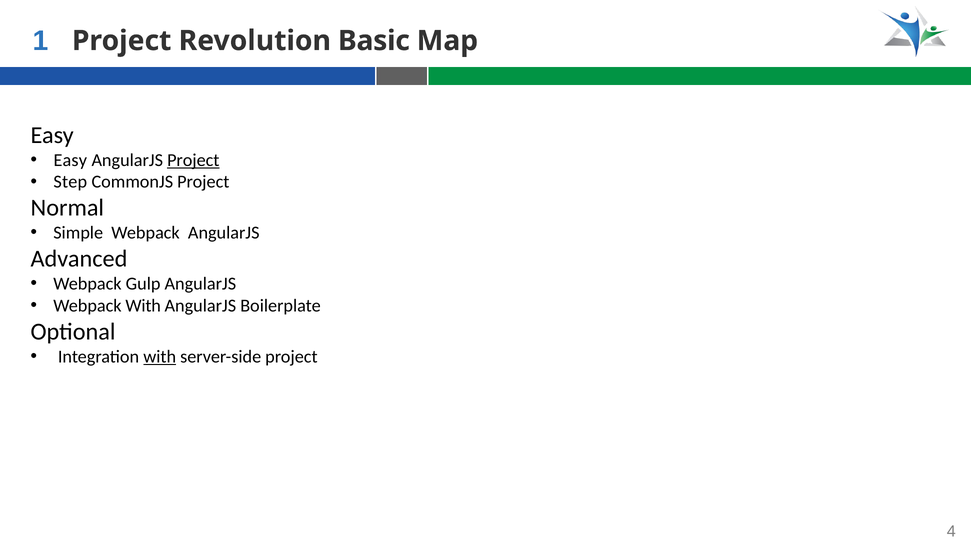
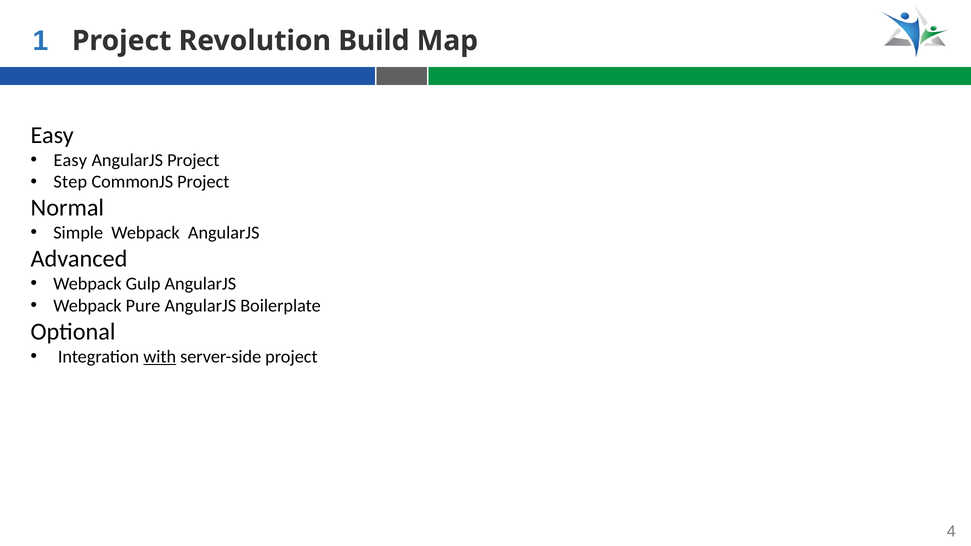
Basic: Basic -> Build (374, 41)
Project underline: present -> none (193, 160)
Webpack With: With -> Pure (143, 306)
